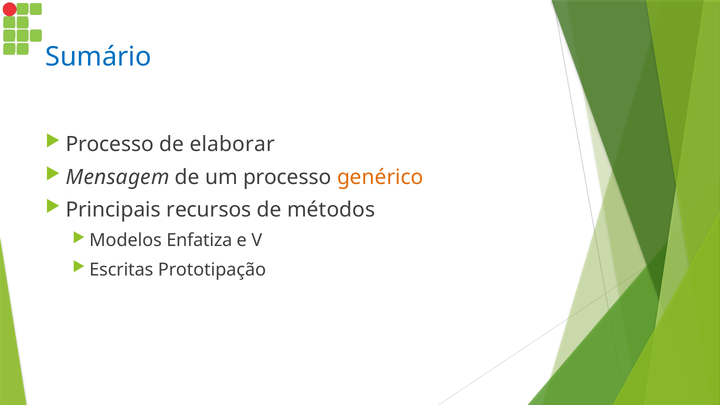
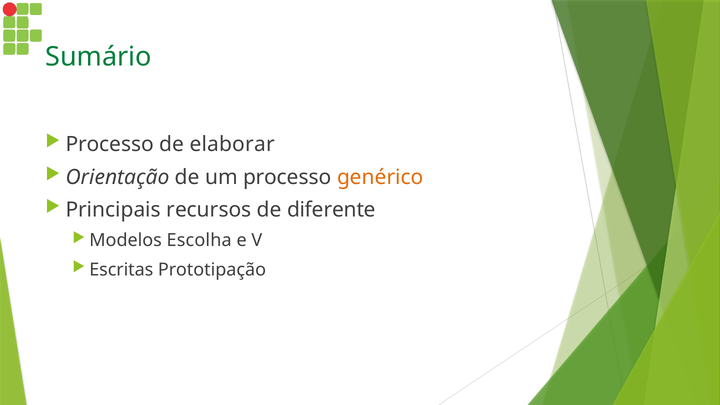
Sumário colour: blue -> green (99, 57)
Mensagem: Mensagem -> Orientação (118, 177)
métodos: métodos -> diferente (331, 210)
Enfatiza: Enfatiza -> Escolha (199, 241)
